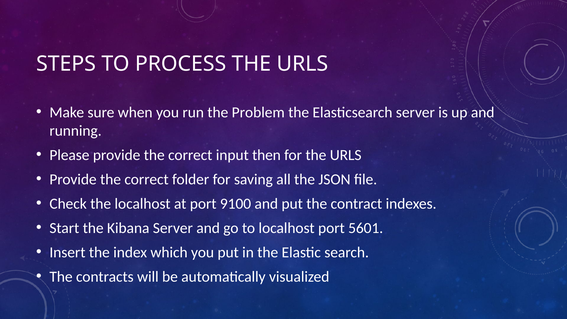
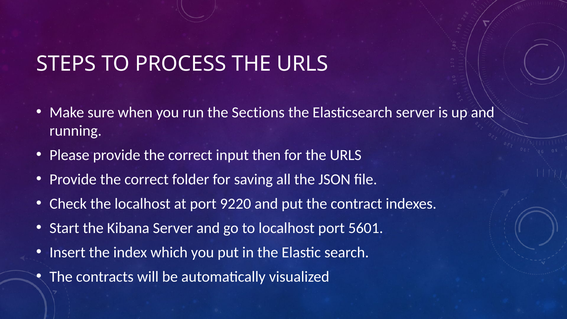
Problem: Problem -> Sections (258, 112)
9100: 9100 -> 9220 (236, 204)
